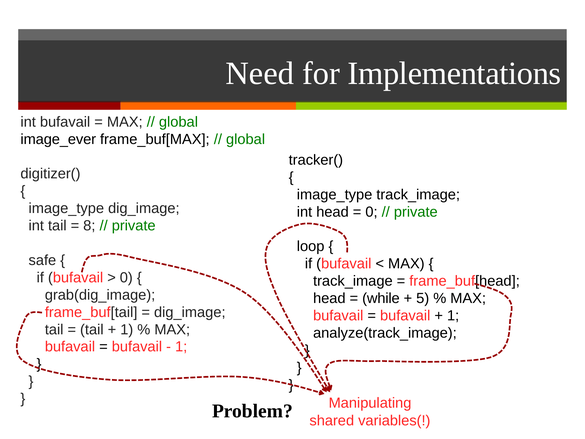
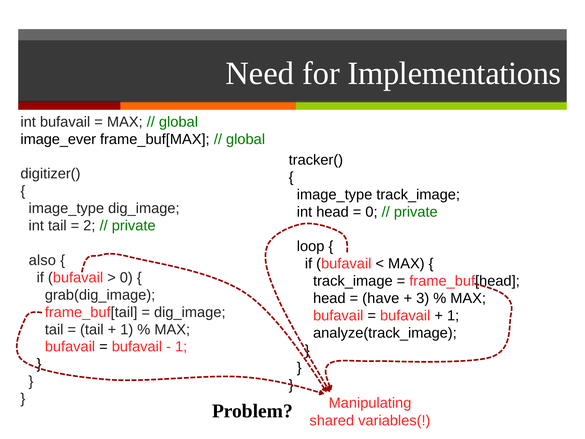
8: 8 -> 2 (89, 226)
safe: safe -> also (42, 260)
while: while -> have (381, 298)
5: 5 -> 3 (423, 298)
